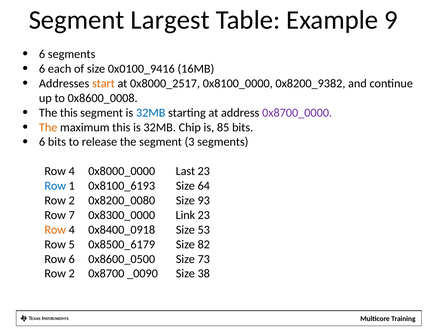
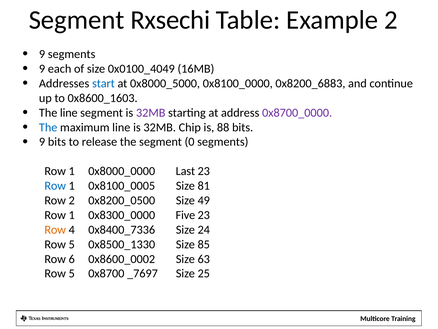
Largest: Largest -> Rxsechi (170, 20)
Example 9: 9 -> 2 (391, 20)
6: 6 -> 9 (42, 54)
6: 6 -> 9 (42, 69)
0x0100_9416: 0x0100_9416 -> 0x0100_4049 (141, 69)
start colour: orange -> blue (103, 83)
0x8000_2517: 0x8000_2517 -> 0x8000_5000 (165, 83)
0x8200_9382: 0x8200_9382 -> 0x8200_6883 (310, 83)
0x8600_0008: 0x8600_0008 -> 0x8600_1603 (103, 98)
The this: this -> line (69, 113)
32MB colour: blue -> purple (151, 113)
The colour: orange -> blue (48, 127)
maximum this: this -> line (121, 127)
85: 85 -> 88 (223, 127)
6: 6 -> 9 (42, 142)
3: 3 -> 0 (190, 142)
4: 4 -> 1 (72, 171)
0x8100_6193: 0x8100_6193 -> 0x8100_0005 (122, 186)
64: 64 -> 81 (204, 186)
0x8200_0080: 0x8200_0080 -> 0x8200_0500 (122, 200)
93: 93 -> 49 (204, 200)
7: 7 -> 1 (72, 215)
Link: Link -> Five (185, 215)
0x8400_0918: 0x8400_0918 -> 0x8400_7336 (122, 229)
53: 53 -> 24 (204, 229)
0x8500_6179: 0x8500_6179 -> 0x8500_1330 (122, 244)
82: 82 -> 85 (204, 244)
0x8600_0500: 0x8600_0500 -> 0x8600_0002 (122, 259)
73: 73 -> 63 (204, 259)
2: 2 -> 5 (72, 273)
_0090: _0090 -> _7697 (143, 273)
38: 38 -> 25 (204, 273)
